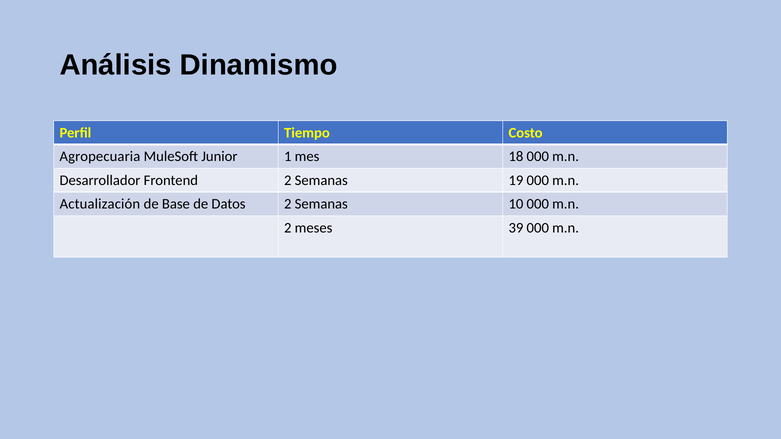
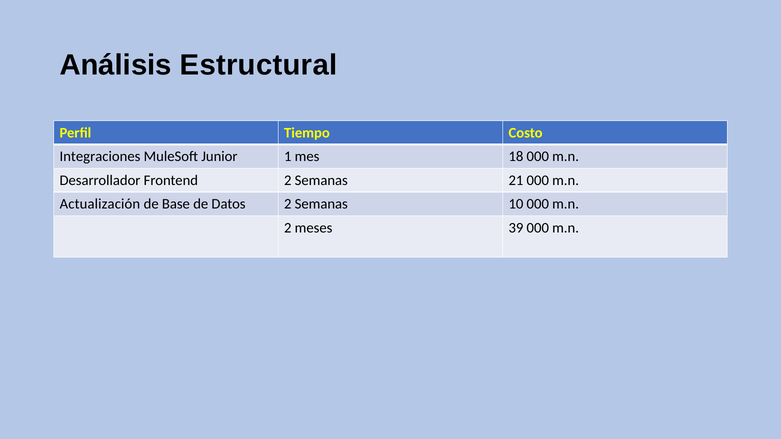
Dinamismo: Dinamismo -> Estructural (259, 65)
Agropecuaria: Agropecuaria -> Integraciones (100, 157)
19: 19 -> 21 (516, 180)
